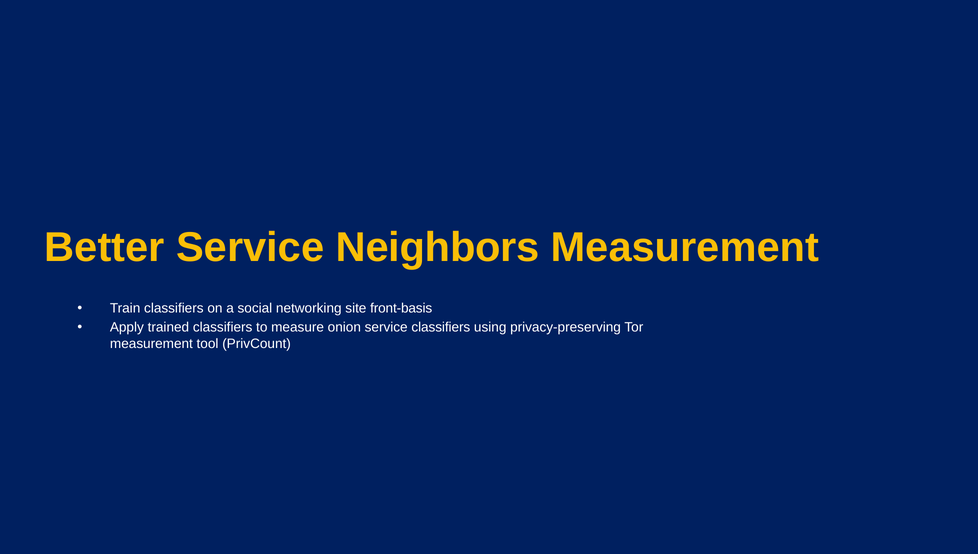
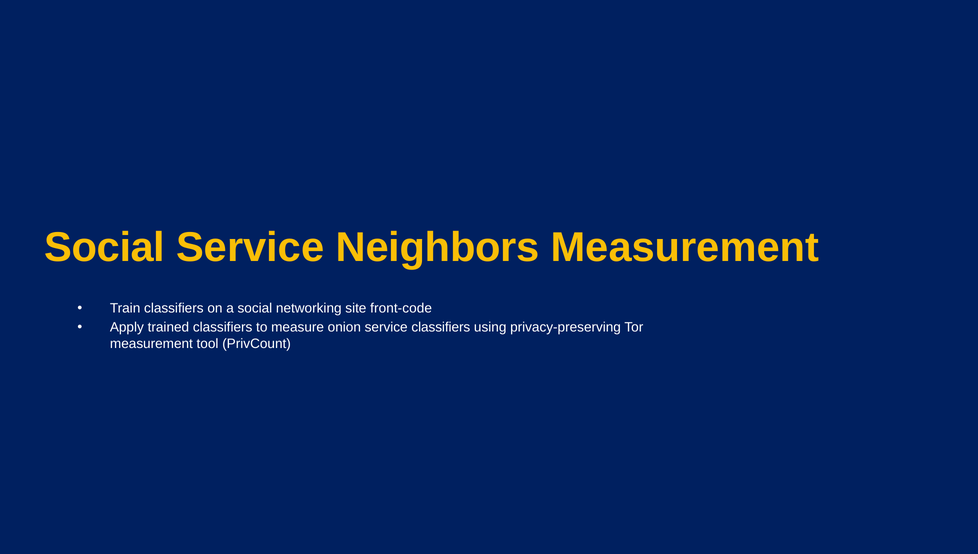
Better: Better -> Social (105, 248)
front-basis: front-basis -> front-code (401, 308)
